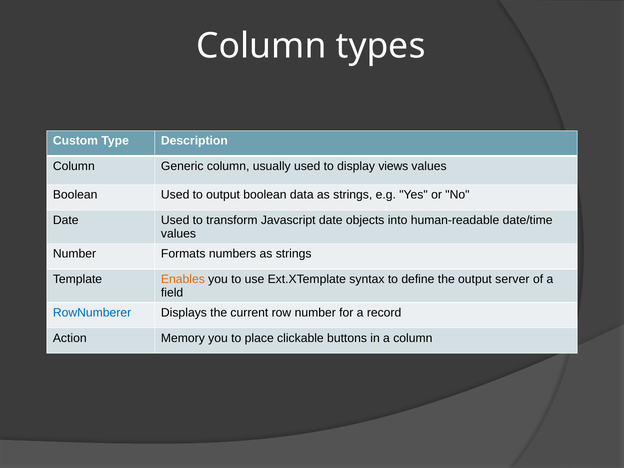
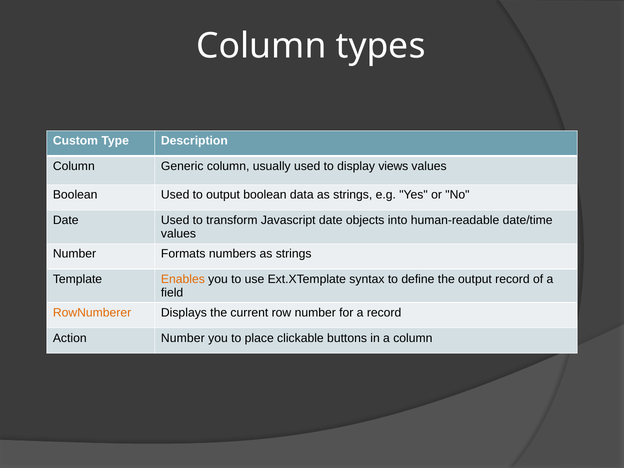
output server: server -> record (512, 279)
RowNumberer colour: blue -> orange (92, 313)
Action Memory: Memory -> Number (183, 338)
